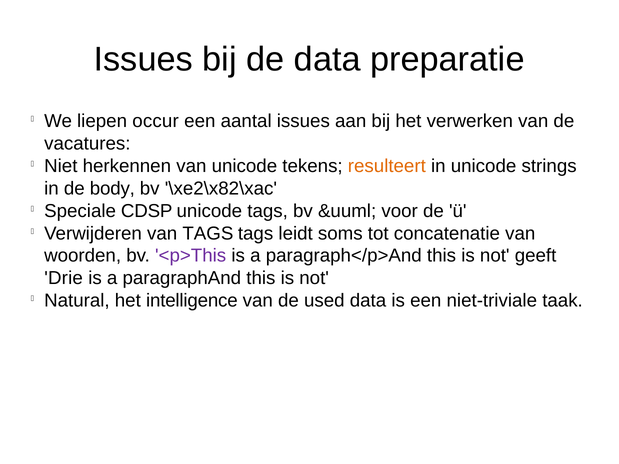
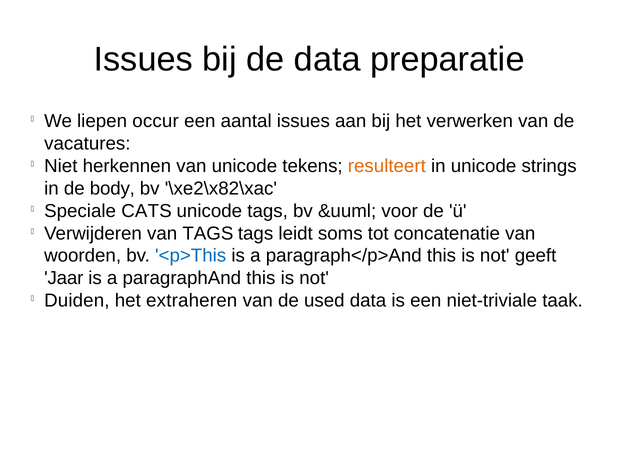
CDSP: CDSP -> CATS (147, 211)
<p>This colour: purple -> blue (191, 256)
Drie: Drie -> Jaar (64, 278)
Natural: Natural -> Duiden (77, 301)
intelligence: intelligence -> extraheren (192, 301)
